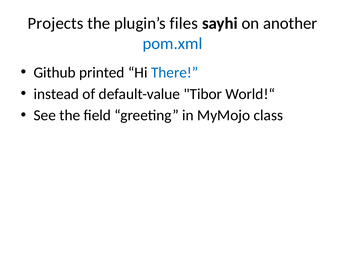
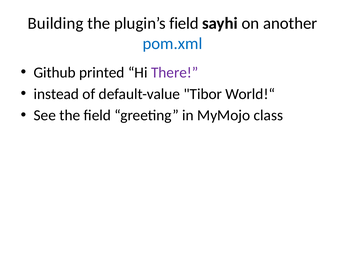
Projects: Projects -> Building (56, 23)
plugin’s files: files -> field (184, 23)
There colour: blue -> purple (175, 72)
